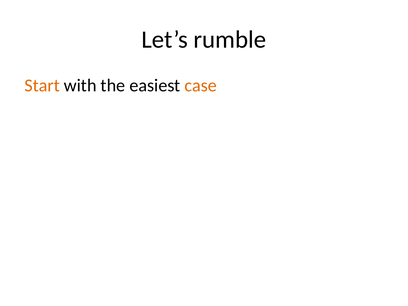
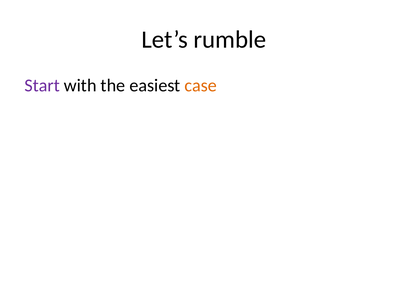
Start colour: orange -> purple (42, 86)
